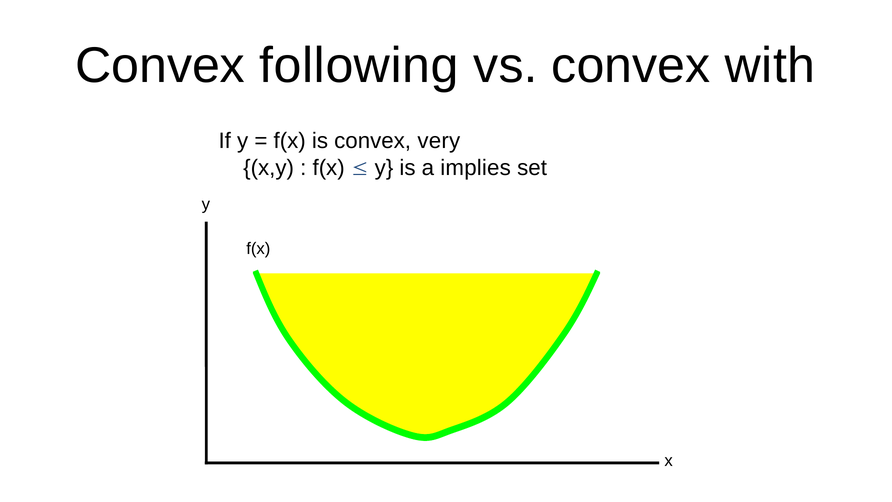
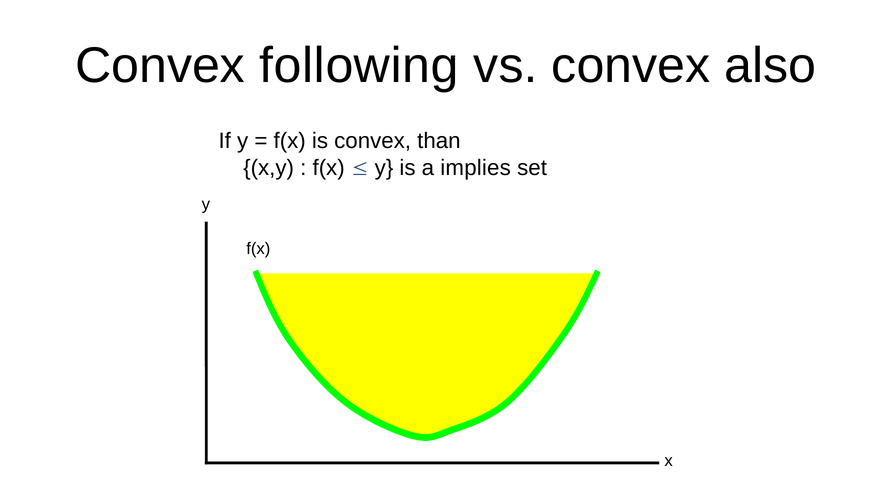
with: with -> also (770, 65)
very: very -> than (439, 141)
